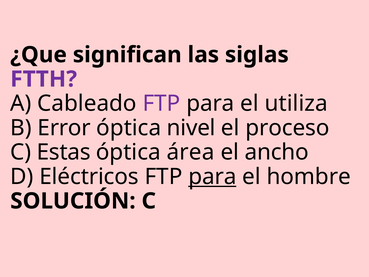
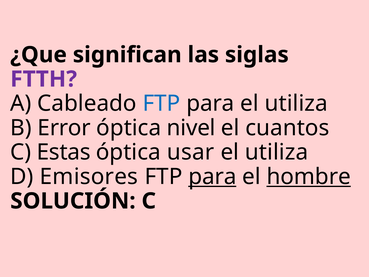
FTP colour: purple -> blue (161, 103)
proceso: proceso -> cuantos (287, 128)
área: área -> usar (191, 152)
ancho: ancho -> utiliza (277, 152)
Eléctricos: Eléctricos -> Emisores (89, 176)
hombre underline: none -> present (309, 176)
